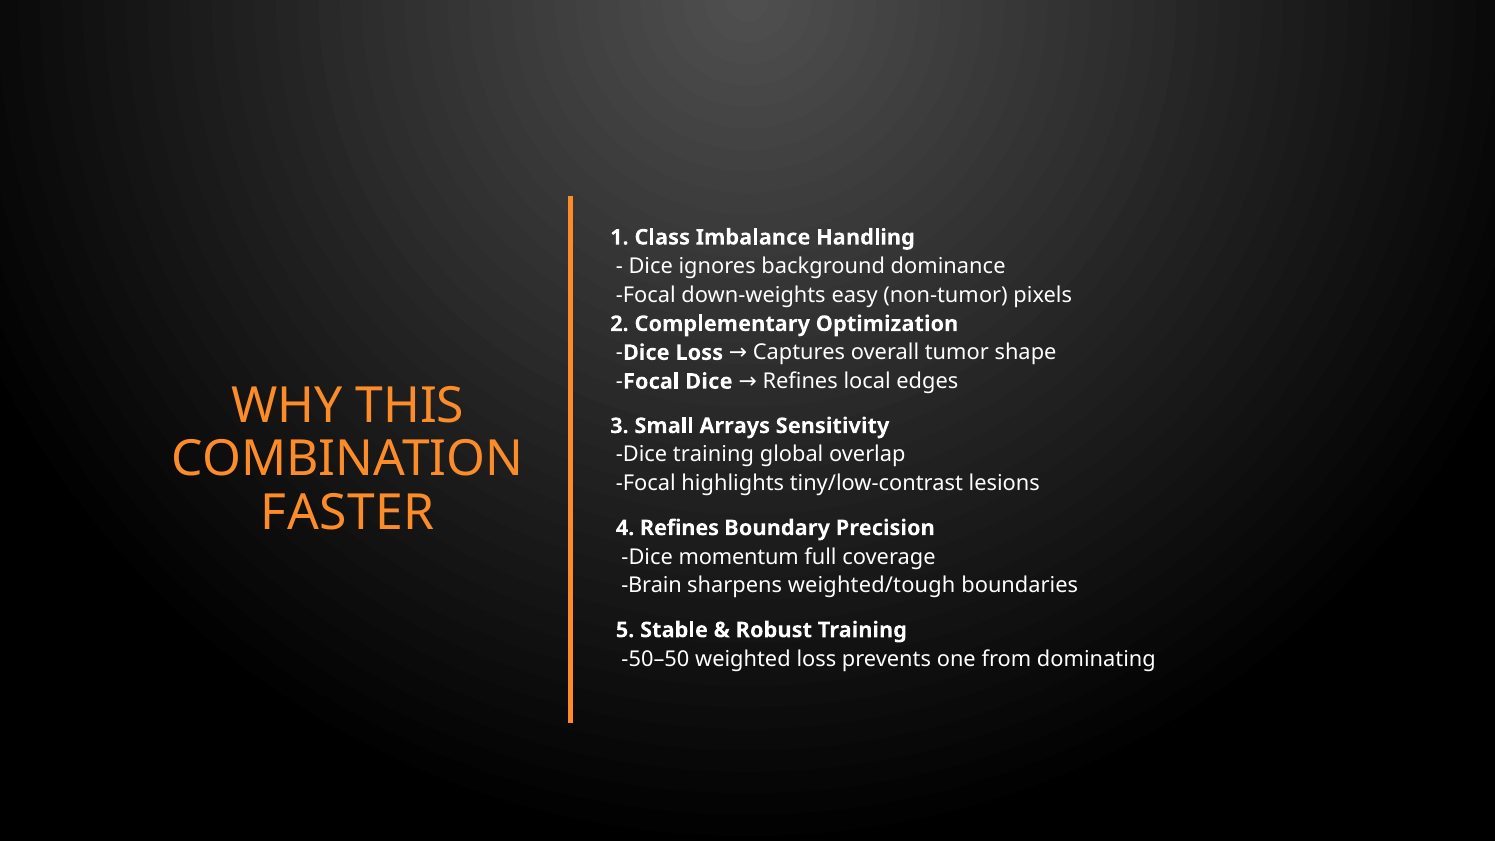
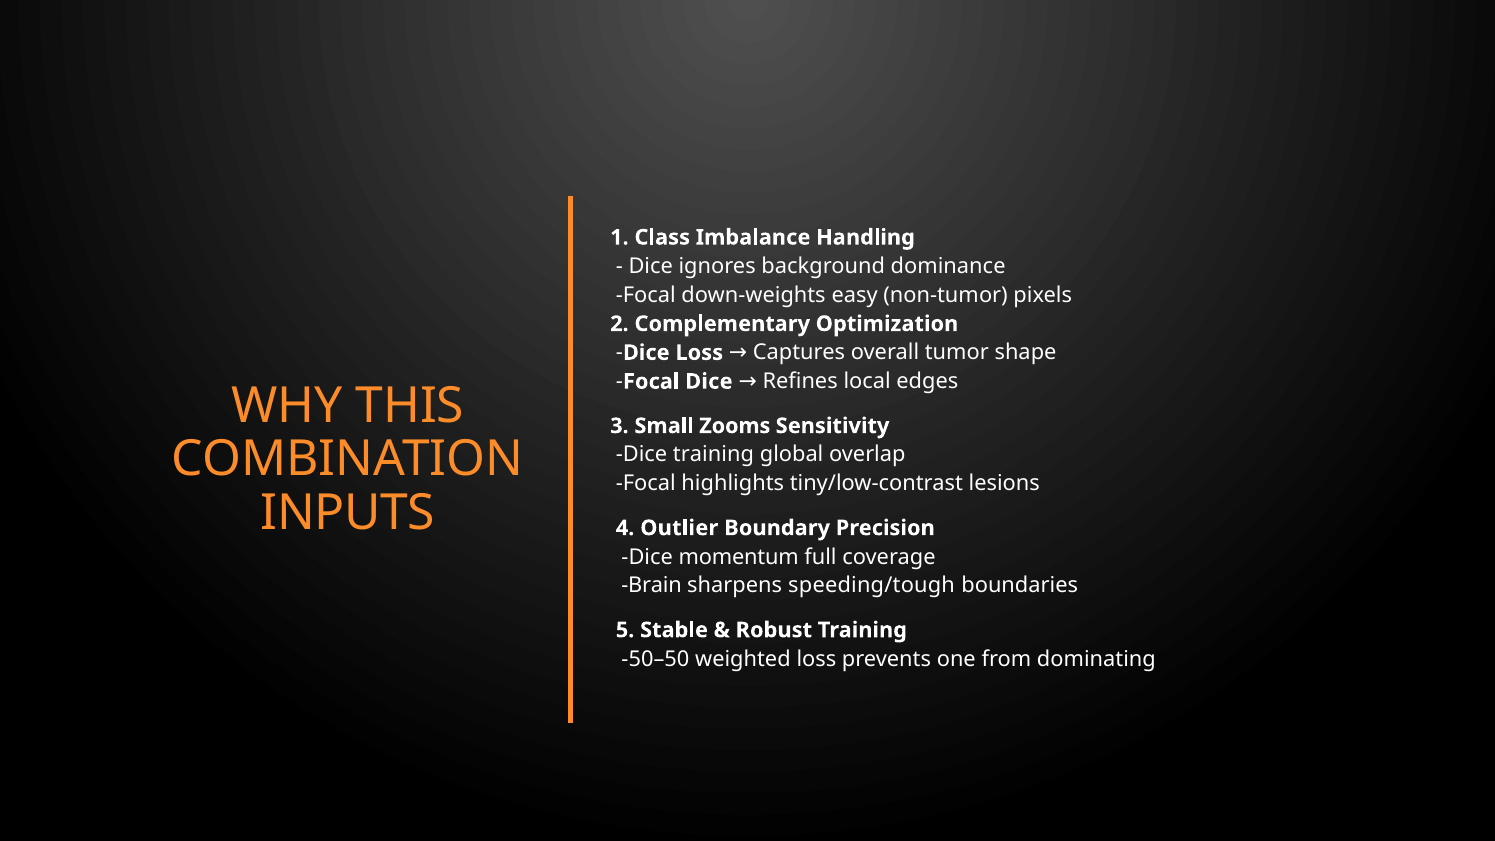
Arrays: Arrays -> Zooms (735, 426)
FASTER: FASTER -> INPUTS (348, 513)
4 Refines: Refines -> Outlier (679, 528)
weighted/tough: weighted/tough -> speeding/tough (872, 586)
